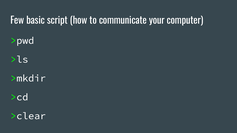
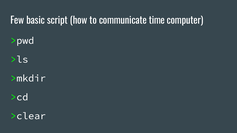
your: your -> time (157, 21)
